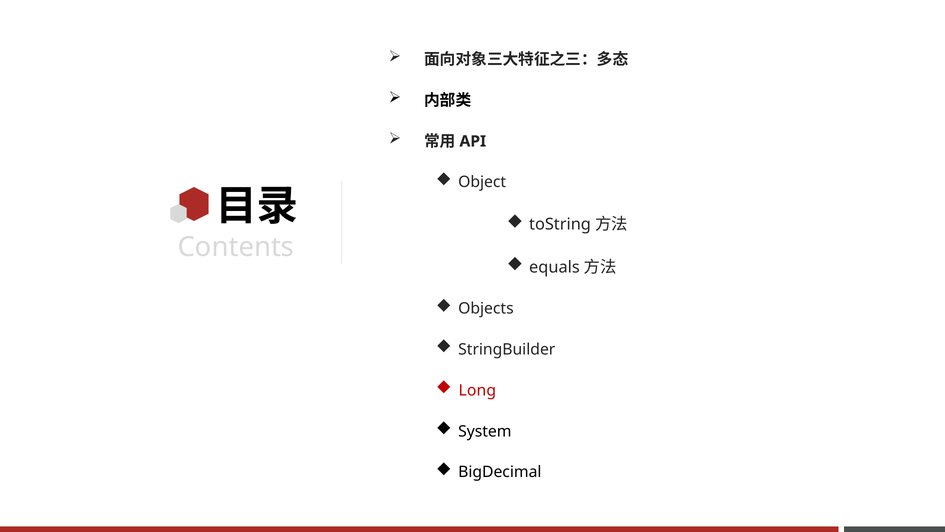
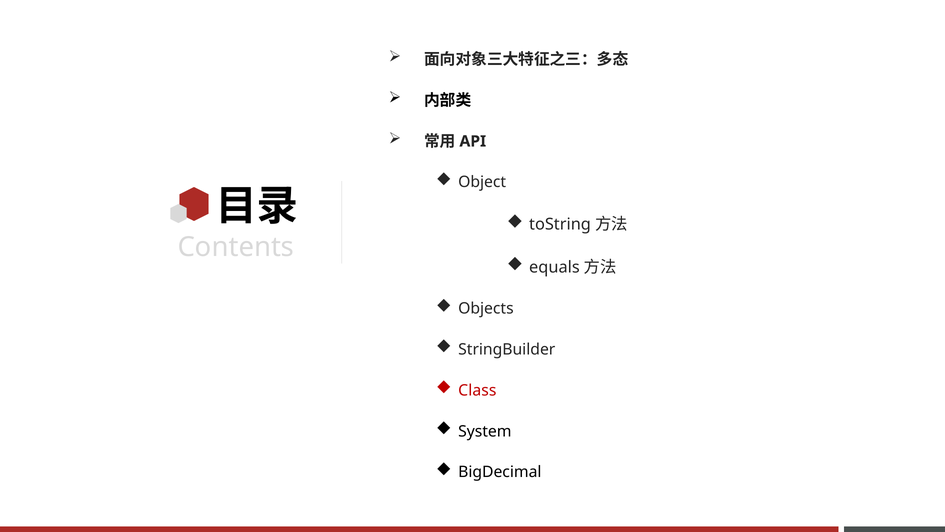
Long: Long -> Class (477, 390)
